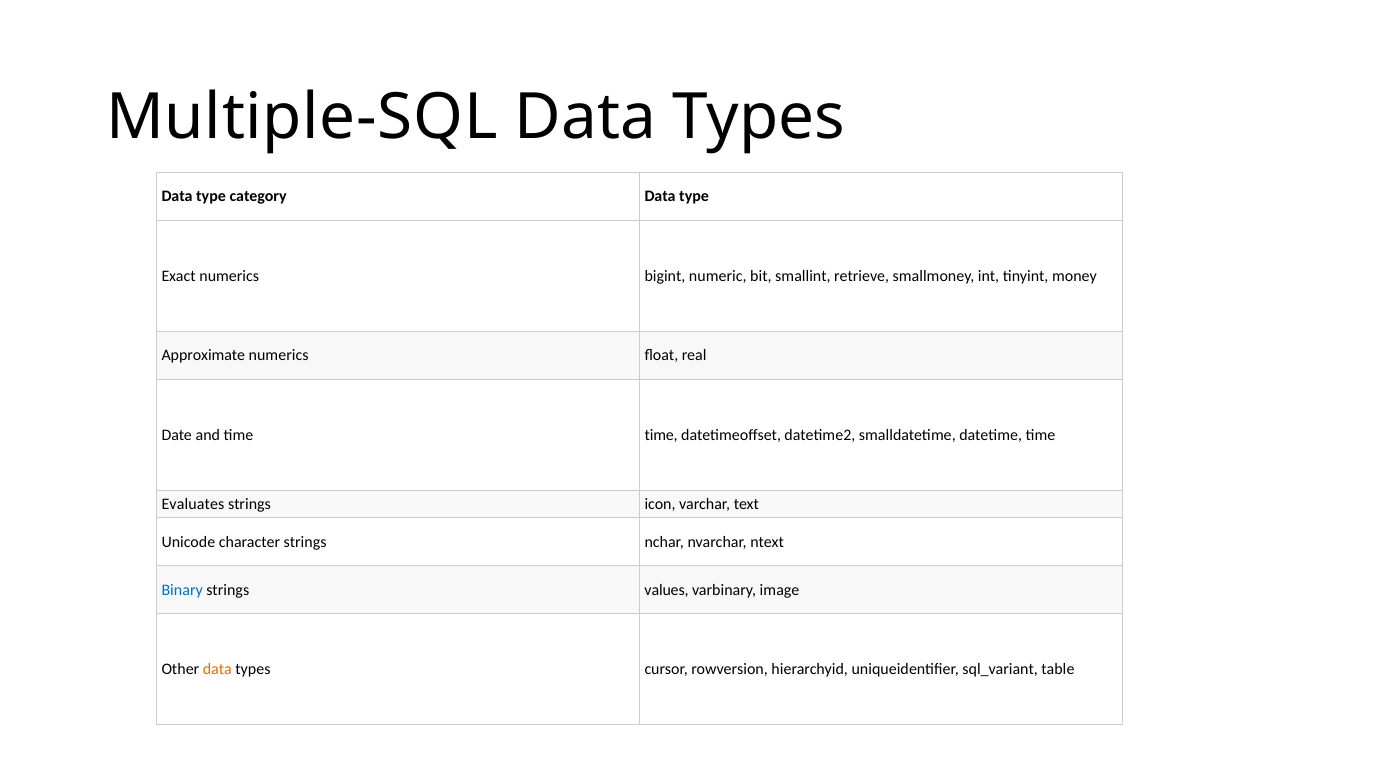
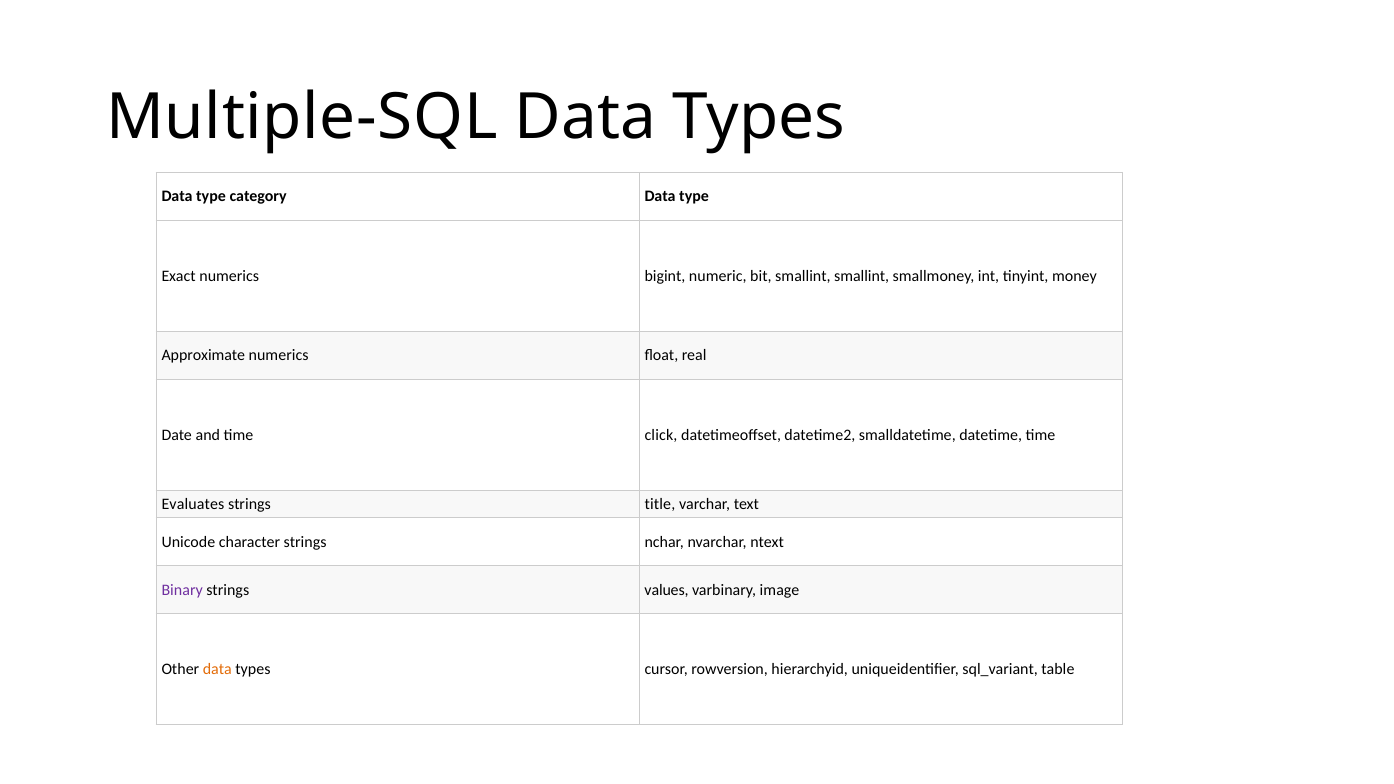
smallint retrieve: retrieve -> smallint (862, 276)
time time: time -> click (661, 435)
icon: icon -> title (660, 504)
Binary colour: blue -> purple (182, 590)
